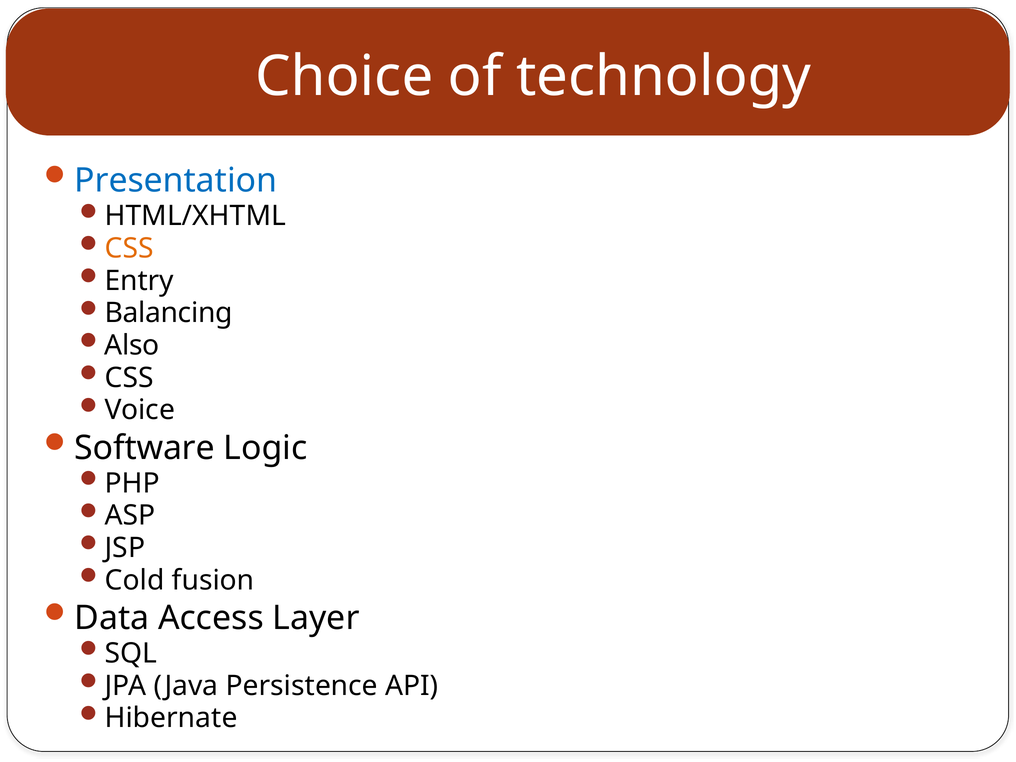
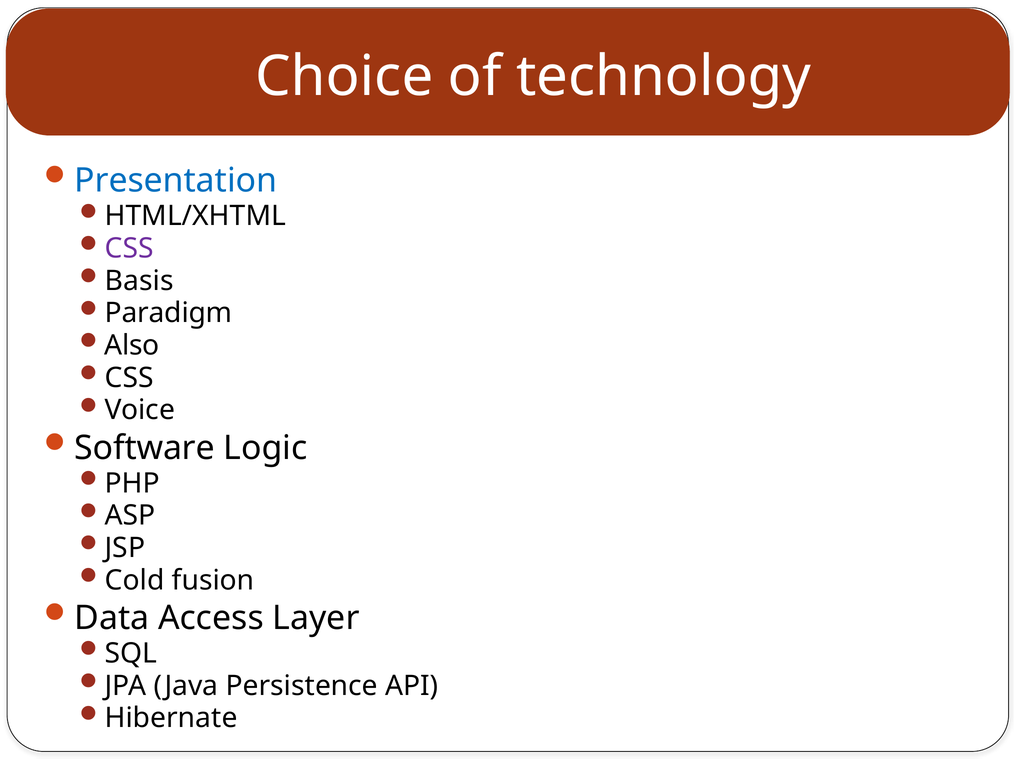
CSS colour: orange -> purple (129, 248)
Entry: Entry -> Basis (139, 281)
Balancing: Balancing -> Paradigm (169, 313)
